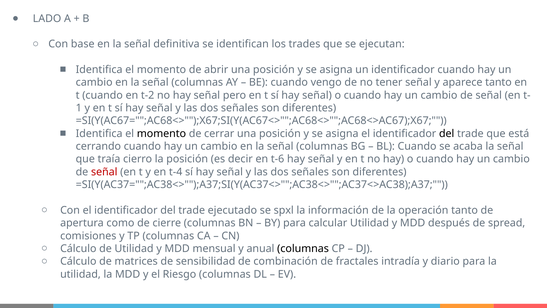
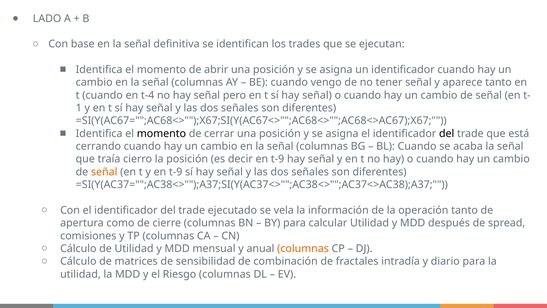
t-2: t-2 -> t-4 (148, 95)
decir en t-6: t-6 -> t-9 (278, 159)
señal colour: red -> orange (104, 172)
y en t-4: t-4 -> t-9 (176, 172)
spxl: spxl -> vela (284, 210)
columnas colour: black -> orange (303, 248)
